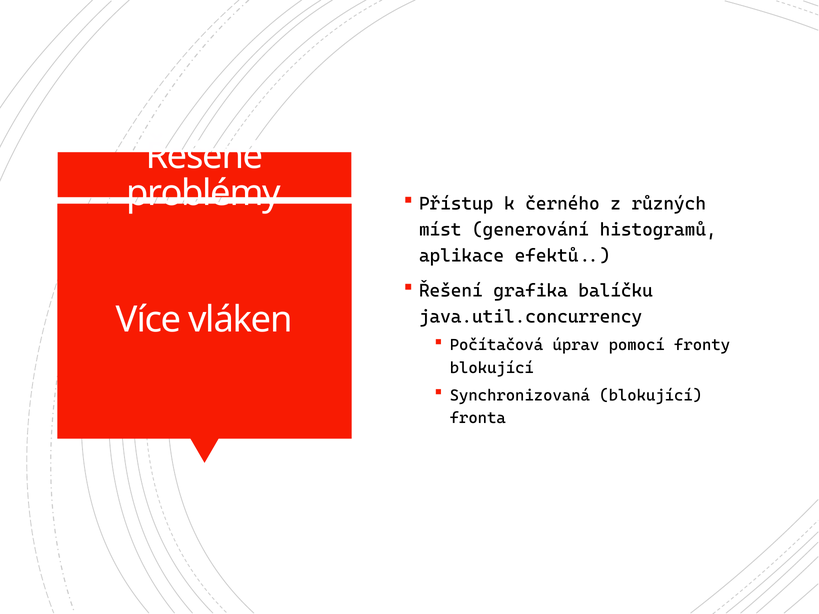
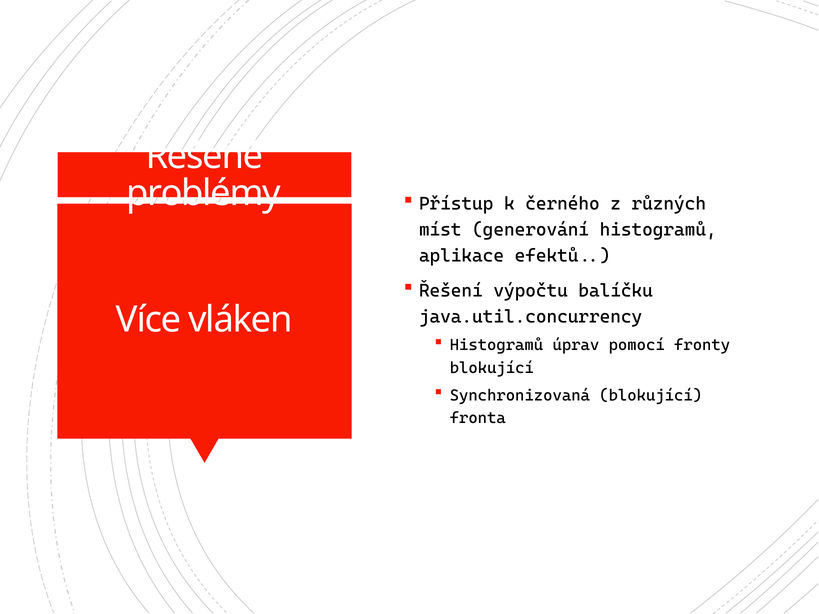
grafika: grafika -> výpočtu (531, 291)
Počítačová: Počítačová -> Histogramů (496, 345)
